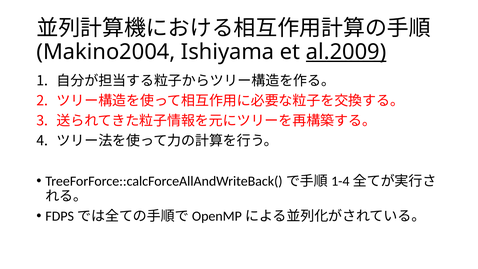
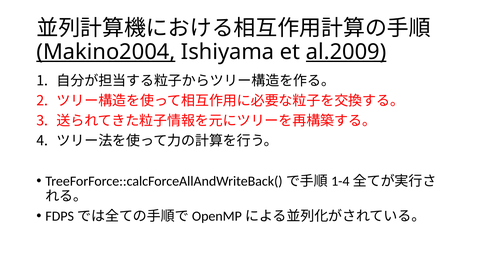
Makino2004 underline: none -> present (106, 52)
